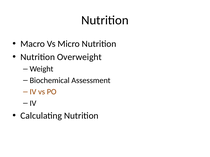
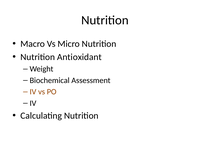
Overweight: Overweight -> Antioxidant (79, 57)
